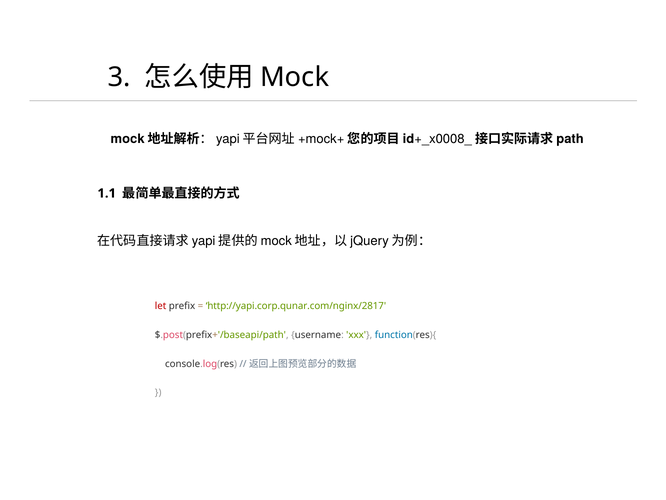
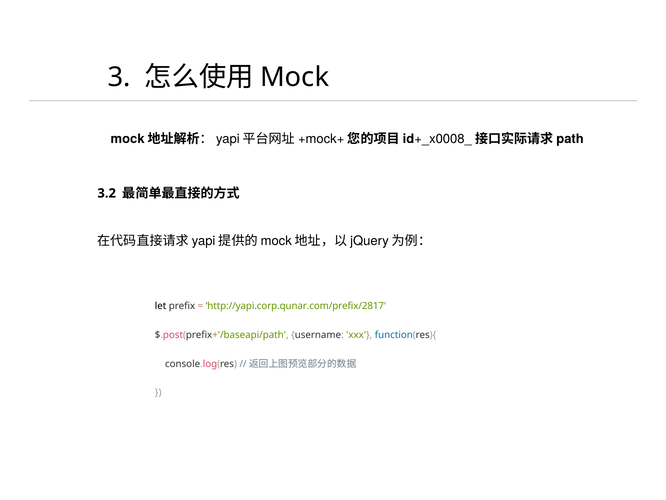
1.1: 1.1 -> 3.2 (107, 193)
let colour: red -> black (161, 306)
http://yapi.corp.qunar.com/nginx/2817: http://yapi.corp.qunar.com/nginx/2817 -> http://yapi.corp.qunar.com/prefix/2817 (296, 306)
